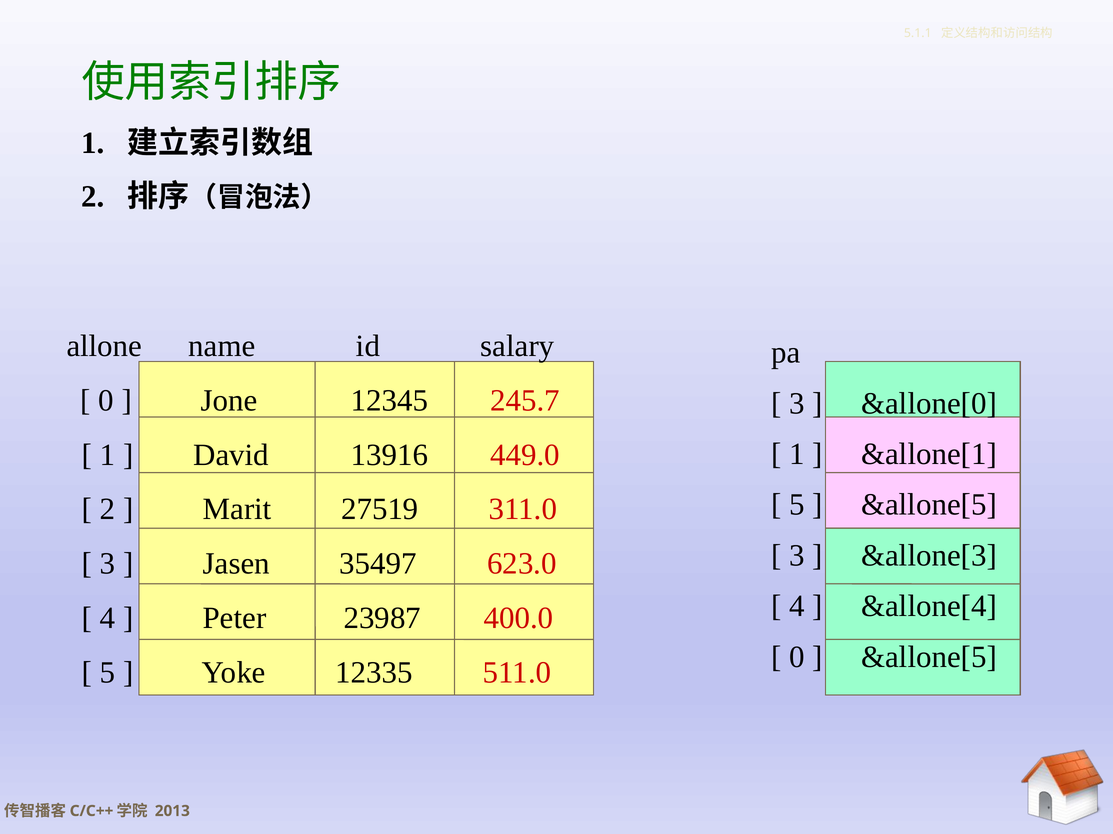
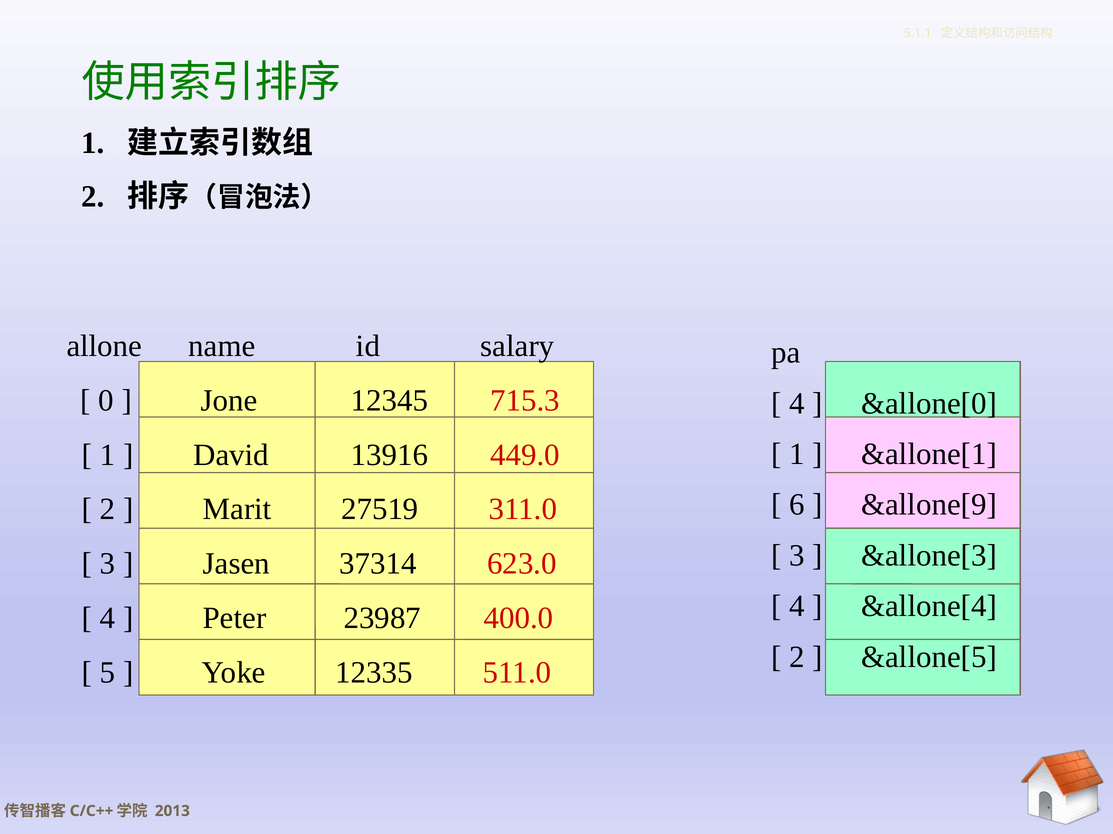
245.7: 245.7 -> 715.3 (525, 401)
3: 3 -> 4 (797, 404)
5: 5 -> 6 (797, 505)
&allone[5: &allone[5 -> &allone[9 (929, 505)
35497: 35497 -> 37314 (378, 564)
0: 0 -> 2 (797, 657)
